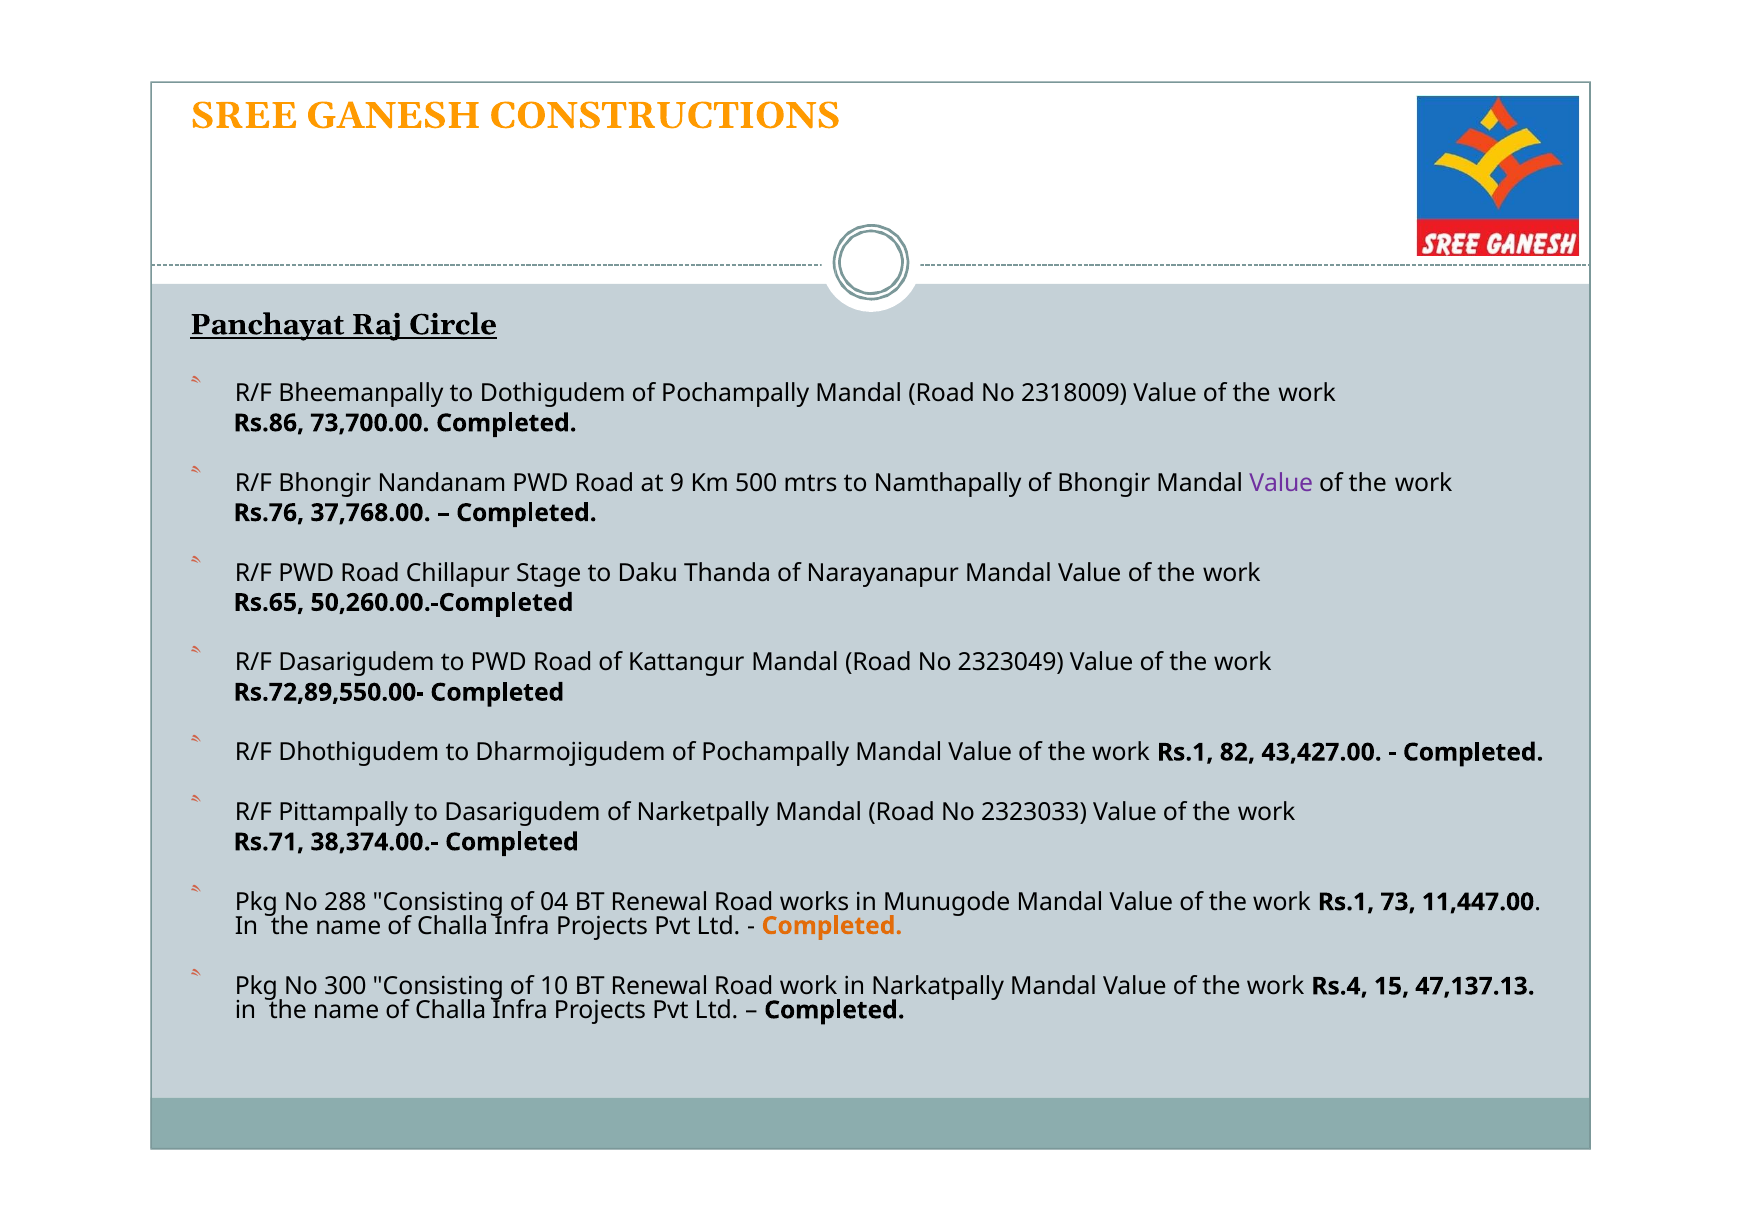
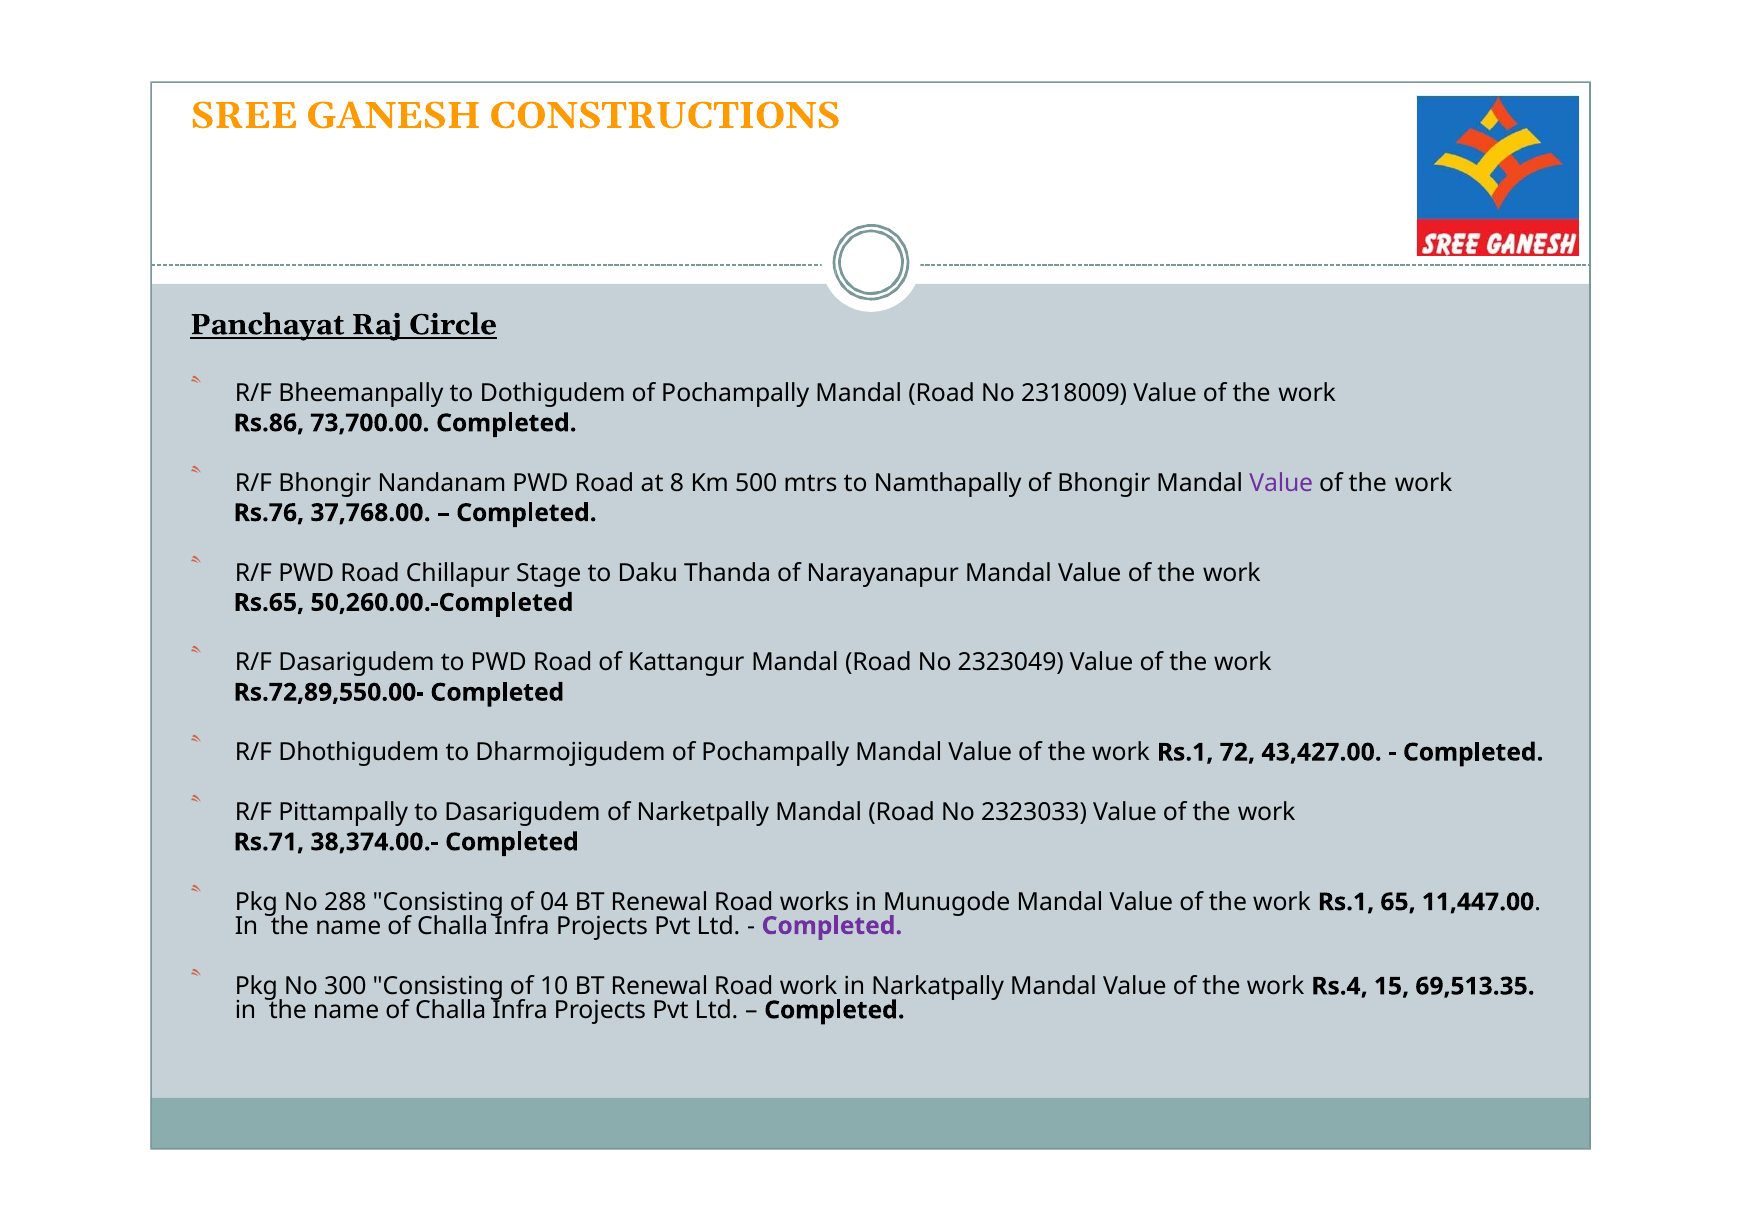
9: 9 -> 8 (677, 483)
82: 82 -> 72 (1237, 752)
73: 73 -> 65 (1398, 902)
Completed colour: orange -> purple (832, 926)
47,137.13: 47,137.13 -> 69,513.35 (1475, 986)
